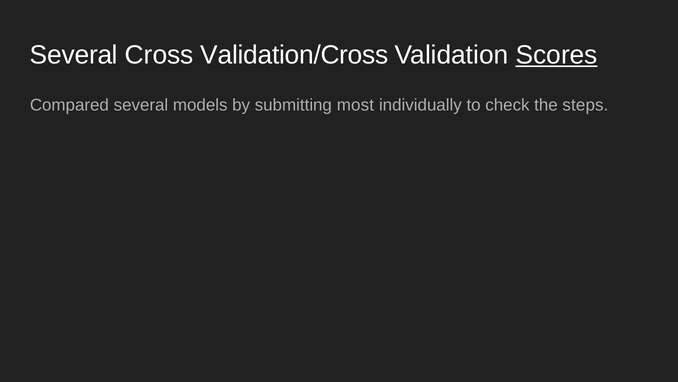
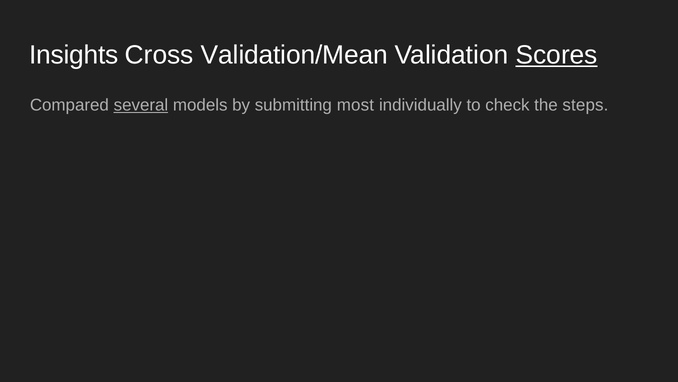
Several: Several -> Insights (74, 55)
Validation/Cross: Validation/Cross -> Validation/Mean (294, 55)
several underline: none -> present (141, 105)
